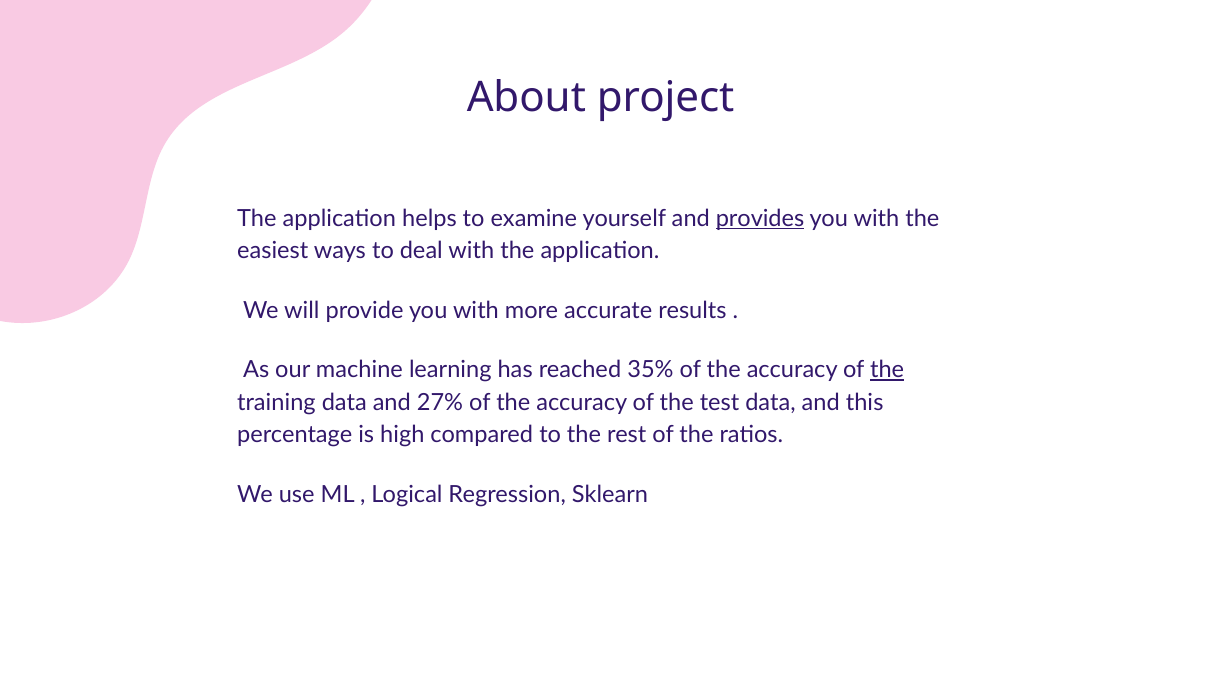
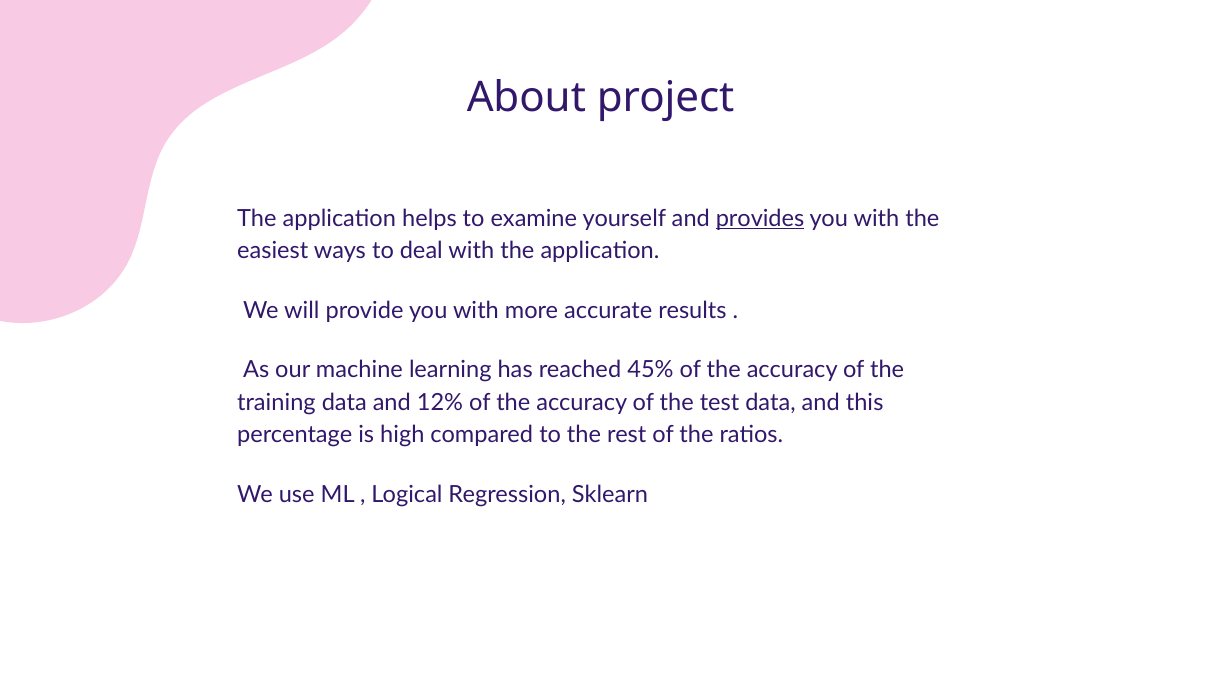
35%: 35% -> 45% (650, 370)
the underline: present -> none (887, 370)
27%: 27% -> 12% (440, 402)
